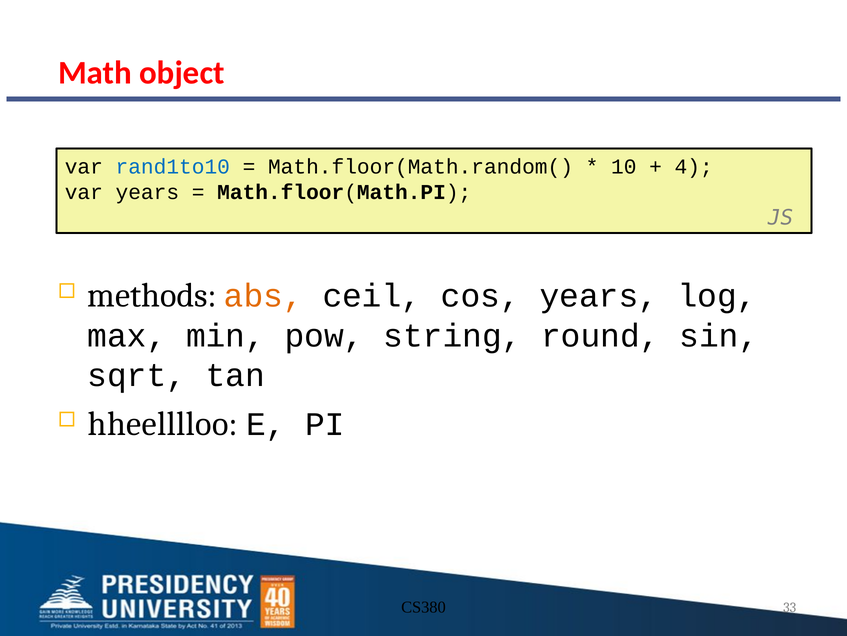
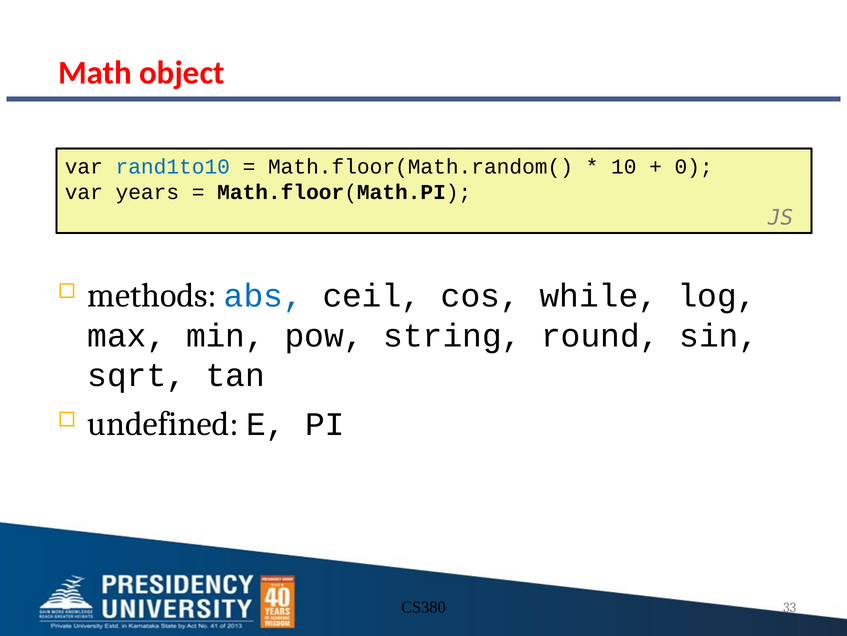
4: 4 -> 0 (694, 167)
abs colour: orange -> blue (263, 296)
cos years: years -> while (599, 296)
hheelllloo: hheelllloo -> undefined (163, 424)
